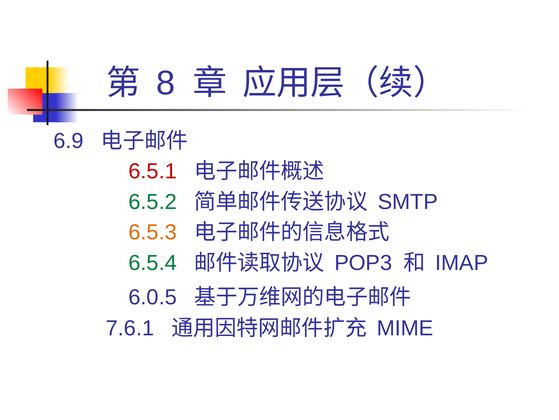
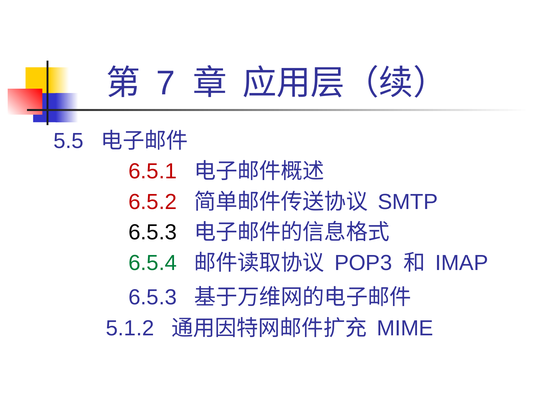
8: 8 -> 7 (166, 83)
6.9: 6.9 -> 5.5 (69, 141)
6.5.2 colour: green -> red (153, 202)
6.5.3 colour: orange -> black (153, 232)
6.0.5: 6.0.5 -> 6.5.3 (153, 297)
7.6.1: 7.6.1 -> 5.1.2 (130, 328)
